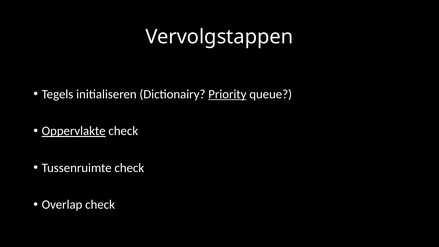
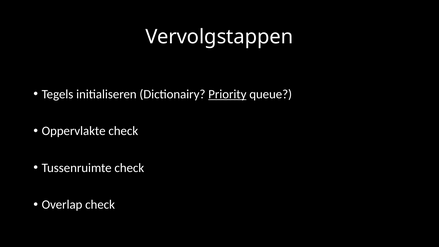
Oppervlakte underline: present -> none (74, 131)
